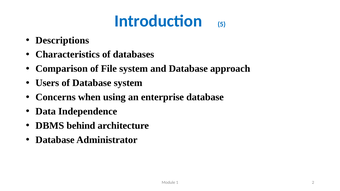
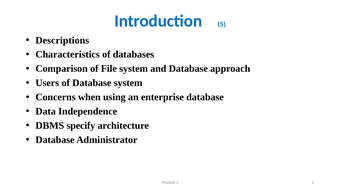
behind: behind -> specify (81, 126)
